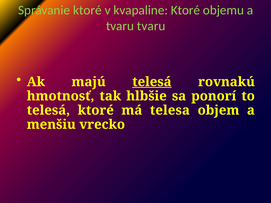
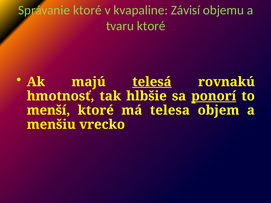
kvapaline Ktoré: Ktoré -> Závisí (185, 10)
tvaru tvaru: tvaru -> ktoré (151, 26)
ponorí underline: none -> present (214, 96)
telesá: telesá -> menší (48, 110)
